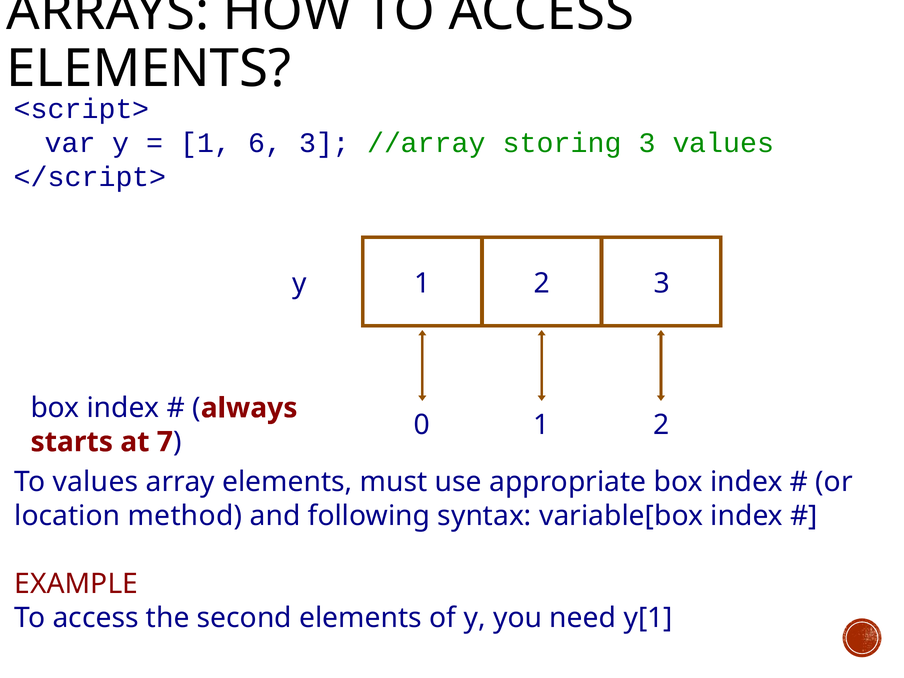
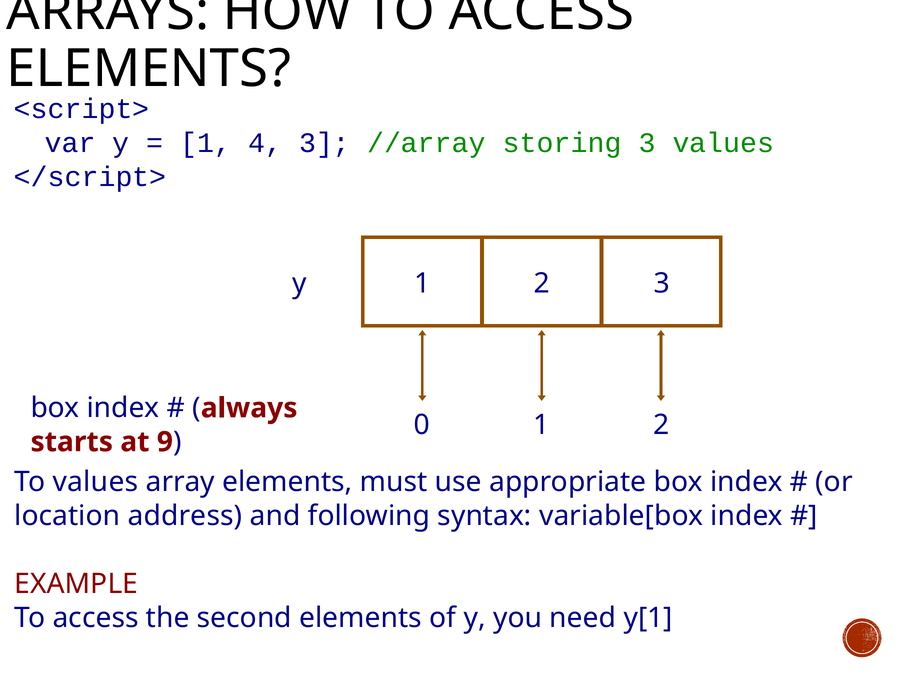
6: 6 -> 4 (265, 143)
7: 7 -> 9 (165, 442)
method: method -> address (185, 516)
